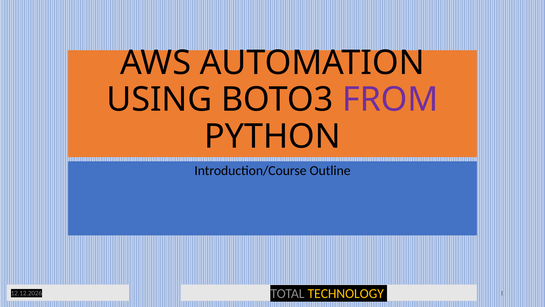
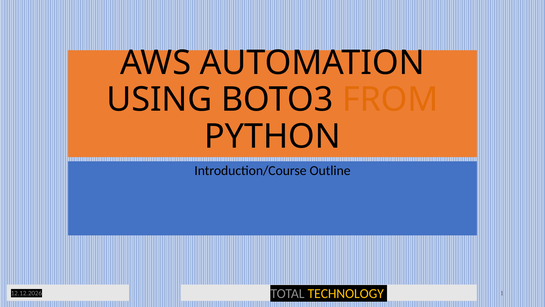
FROM colour: purple -> orange (390, 99)
